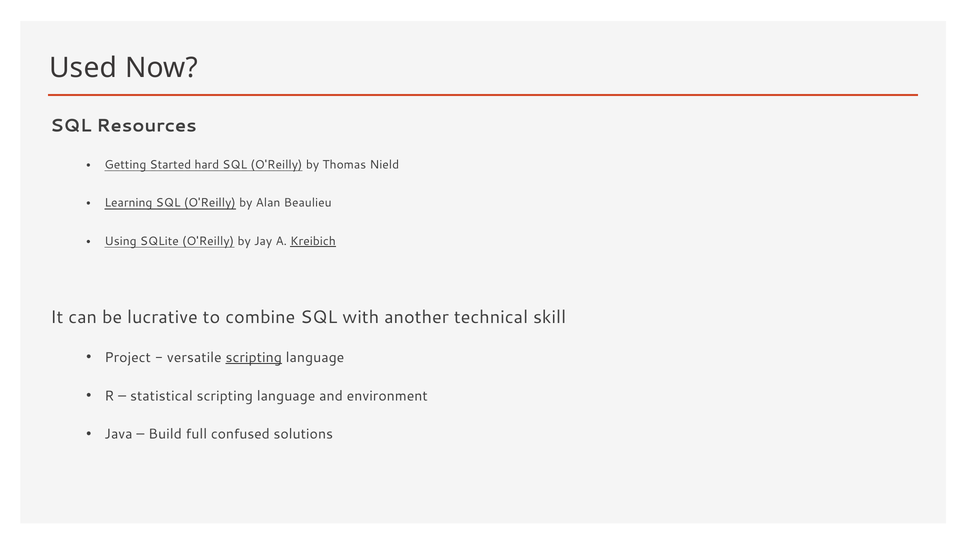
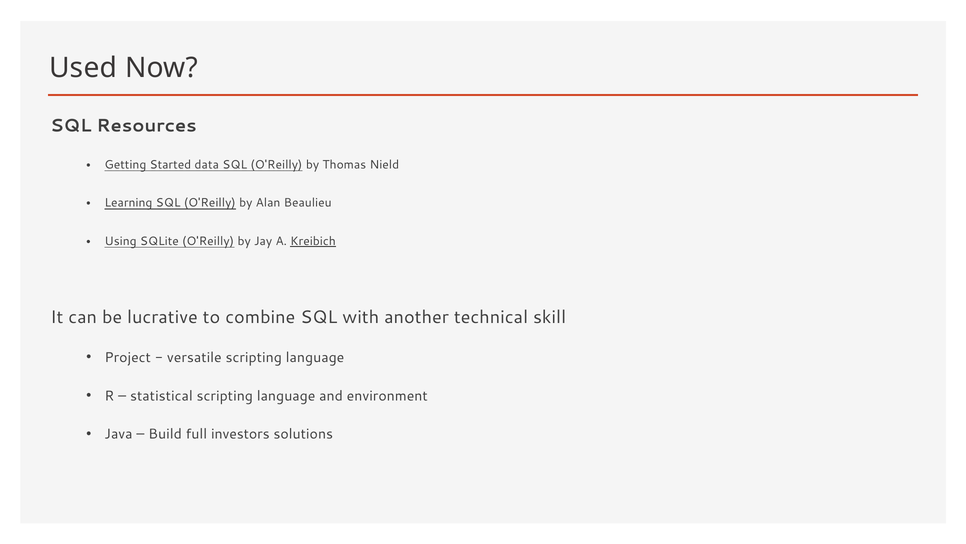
hard: hard -> data (207, 164)
scripting underline: present -> none (254, 357)
confused: confused -> investors (240, 434)
